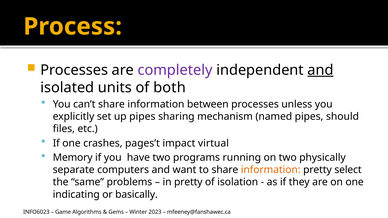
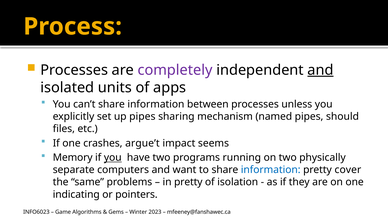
both: both -> apps (170, 88)
pages’t: pages’t -> argue’t (142, 143)
virtual: virtual -> seems (213, 143)
you underline: none -> present (113, 158)
information colour: orange -> blue (271, 170)
select: select -> cover (348, 170)
basically: basically -> pointers (136, 195)
